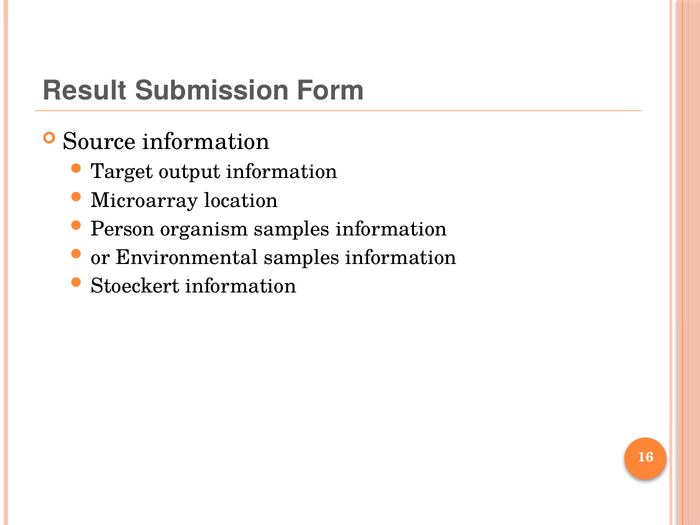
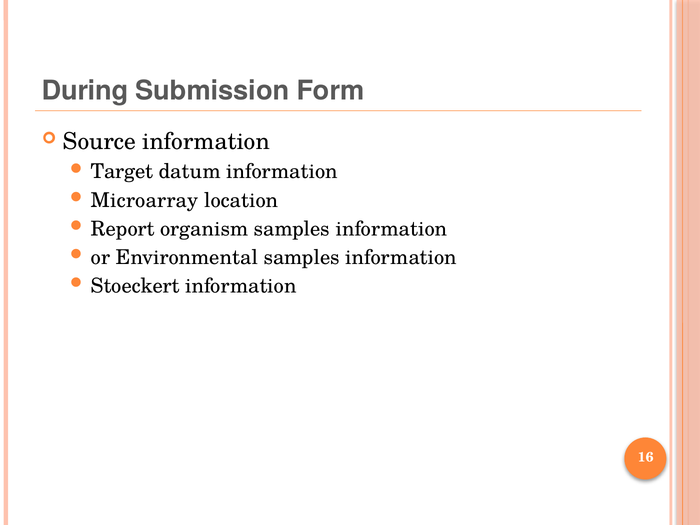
Result: Result -> During (85, 91)
output: output -> datum (190, 172)
Person: Person -> Report (123, 229)
